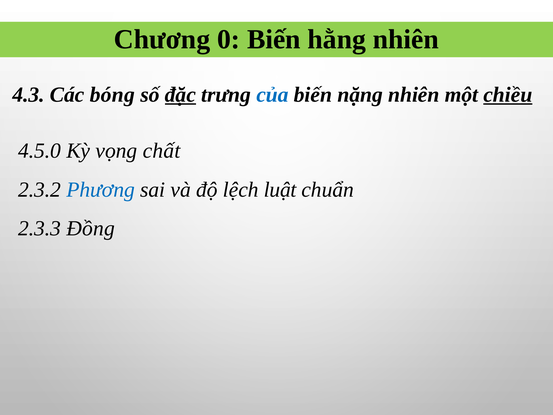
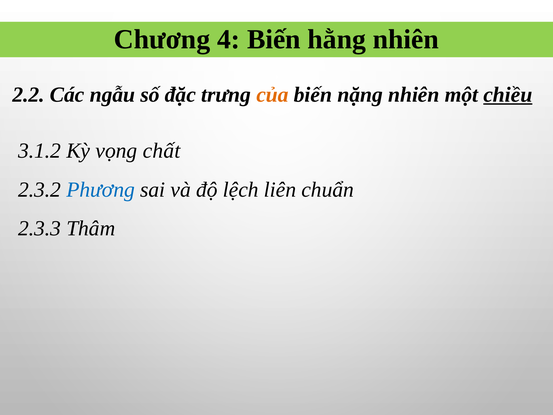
0: 0 -> 4 (229, 39)
4.3: 4.3 -> 2.2 (28, 95)
bóng: bóng -> ngẫu (112, 95)
đặc underline: present -> none (180, 95)
của colour: blue -> orange (272, 95)
4.5.0: 4.5.0 -> 3.1.2 (40, 151)
luật: luật -> liên (280, 189)
Đồng: Đồng -> Thâm (91, 228)
